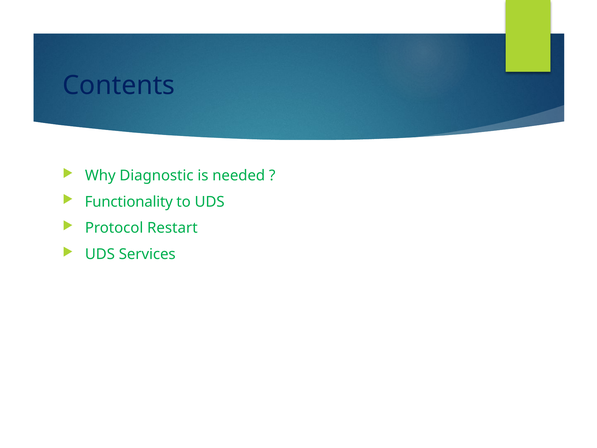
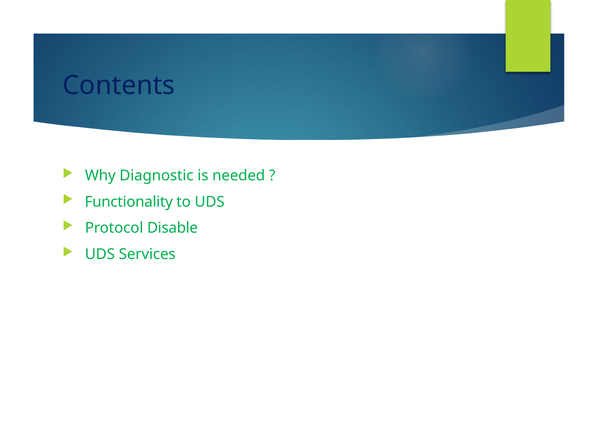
Restart: Restart -> Disable (172, 228)
